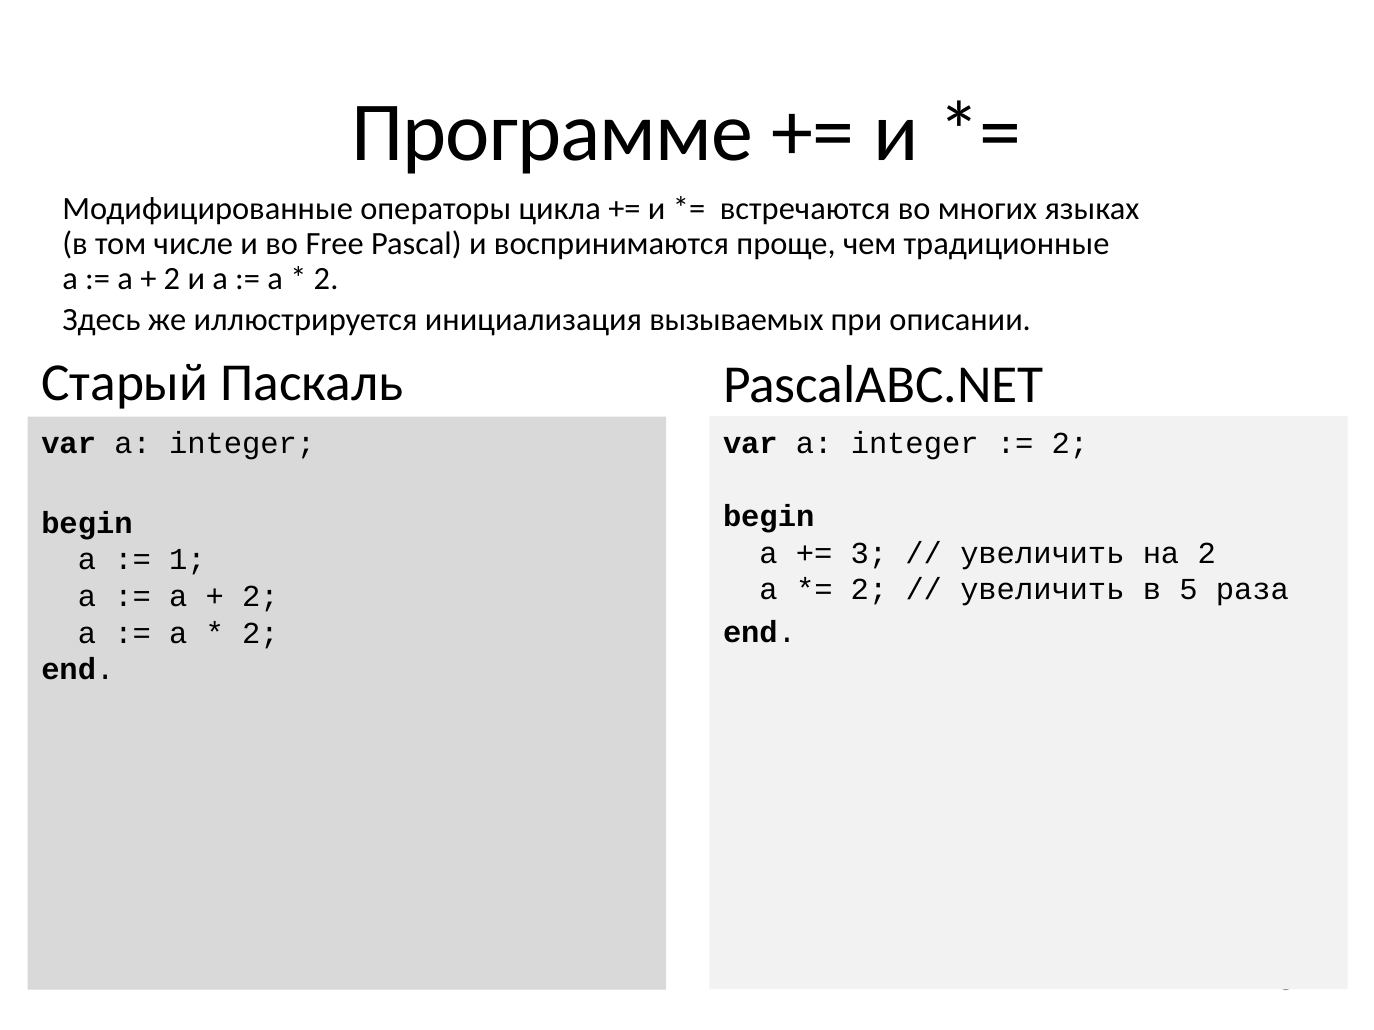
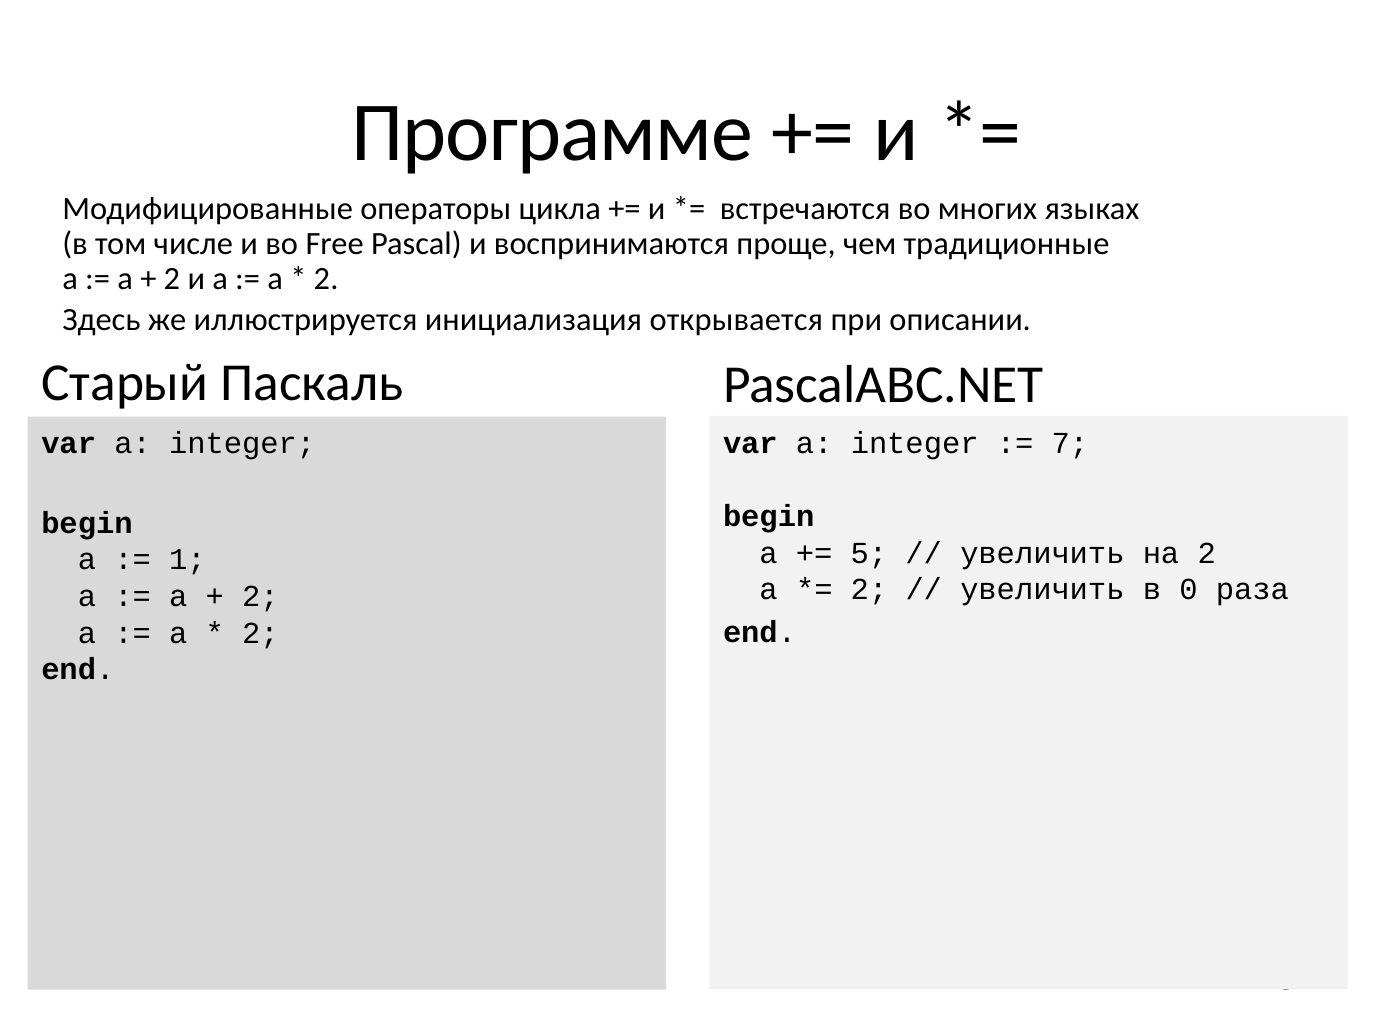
вызываемых: вызываемых -> открывается (736, 320)
2: 2 -> 7 (1070, 443)
3: 3 -> 5 (869, 553)
5: 5 -> 0 (1188, 590)
